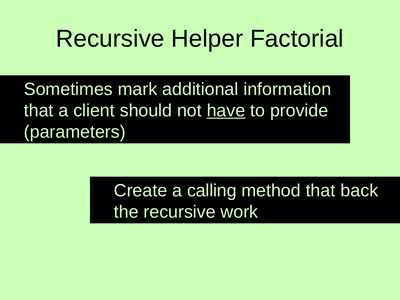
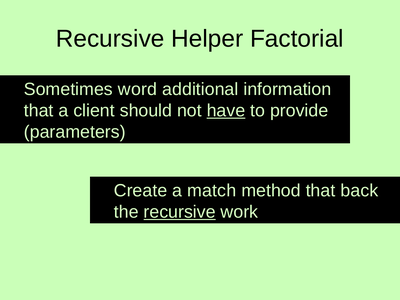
mark: mark -> word (138, 89)
calling: calling -> match (212, 191)
recursive underline: none -> present (180, 212)
